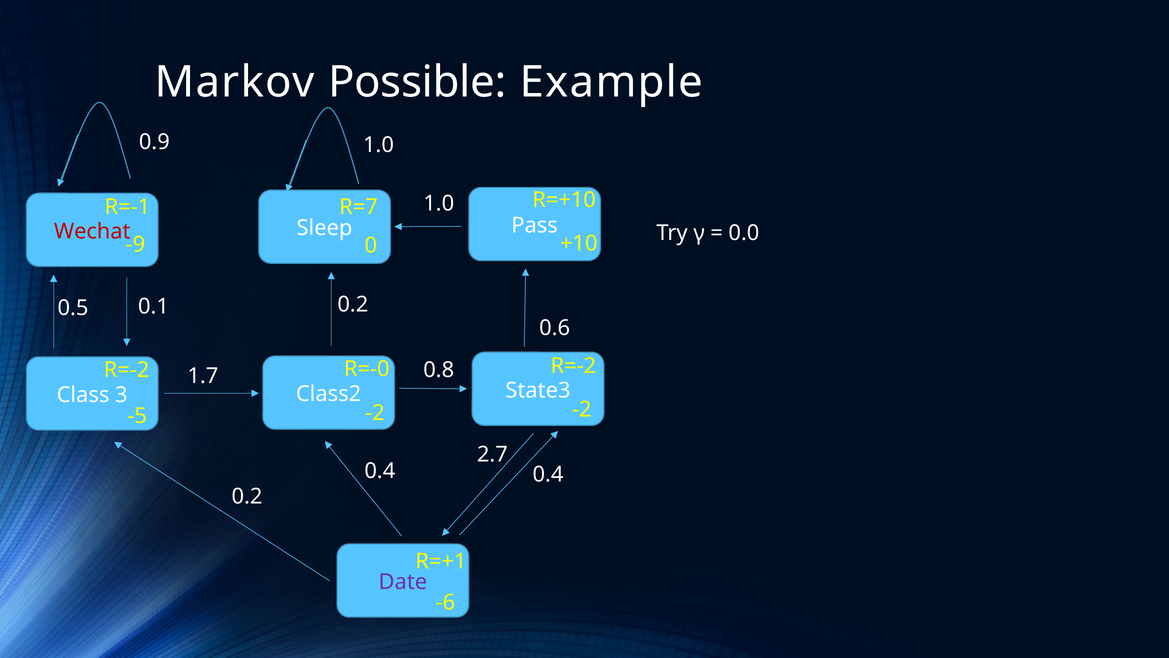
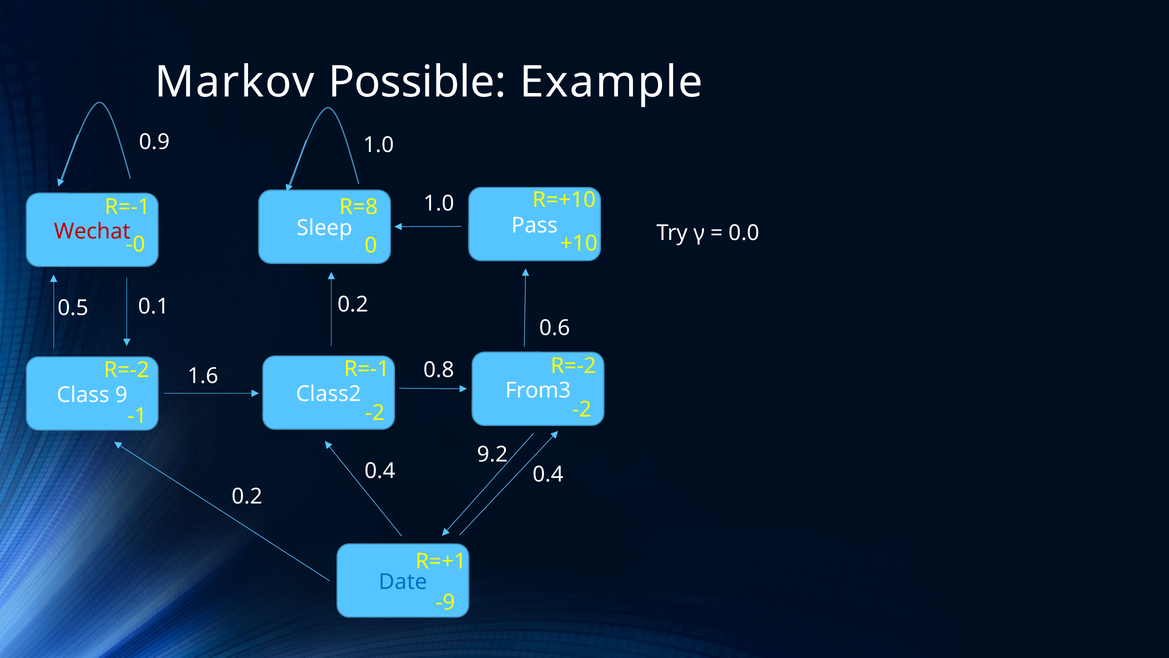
R=7: R=7 -> R=8 (359, 207)
-9: -9 -> -0 (135, 245)
R=-2 R=-0: R=-0 -> R=-1 (367, 369)
1.7: 1.7 -> 1.6 (203, 376)
State3: State3 -> From3 (538, 390)
3: 3 -> 9 (121, 395)
-5: -5 -> -1 (137, 416)
2.7: 2.7 -> 9.2 (492, 454)
Date colour: purple -> blue (403, 582)
-6: -6 -> -9 (445, 602)
